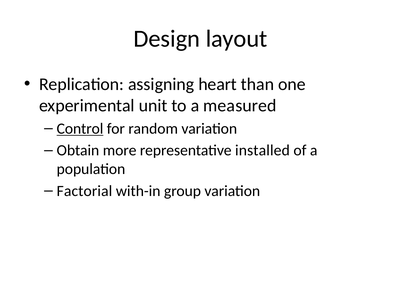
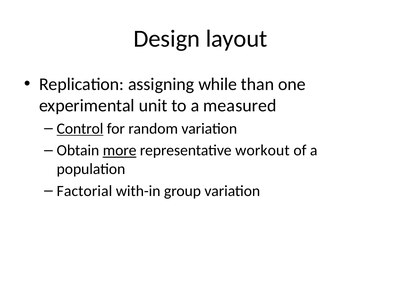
heart: heart -> while (218, 84)
more underline: none -> present (120, 150)
installed: installed -> workout (262, 150)
